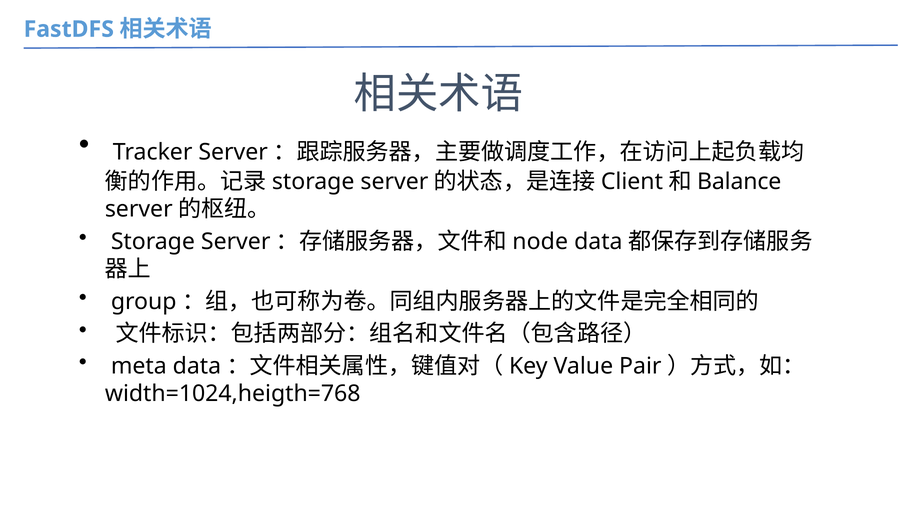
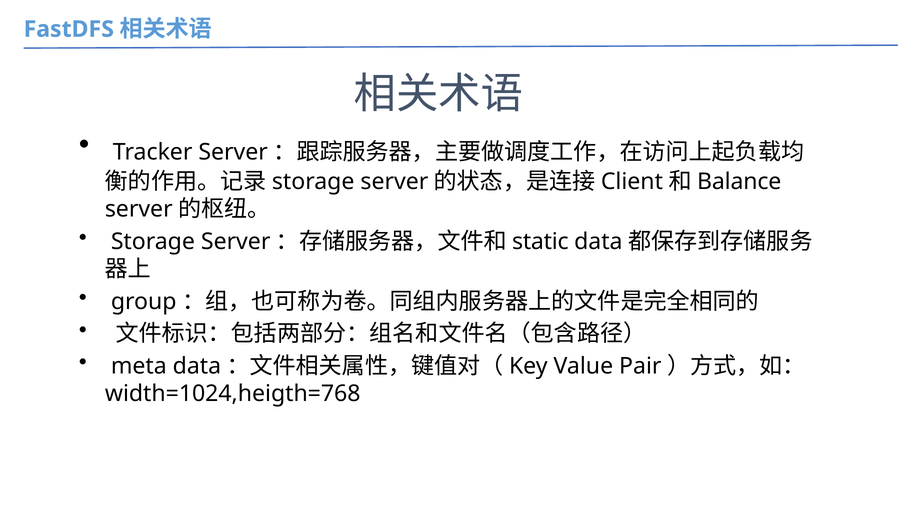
node: node -> static (540, 242)
